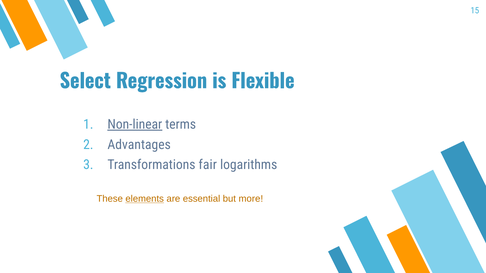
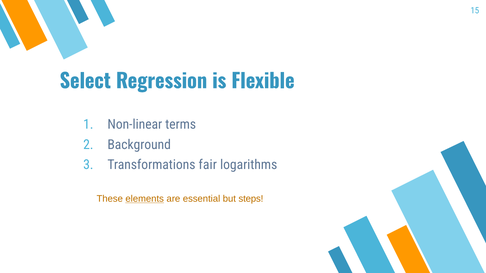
Non-linear underline: present -> none (135, 125)
Advantages: Advantages -> Background (139, 145)
more: more -> steps (251, 199)
